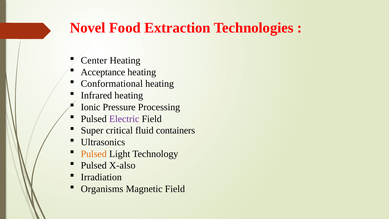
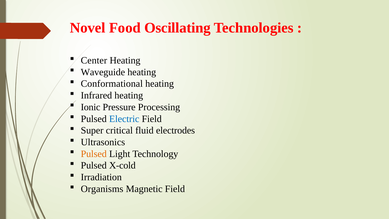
Extraction: Extraction -> Oscillating (177, 28)
Acceptance: Acceptance -> Waveguide (103, 72)
Electric colour: purple -> blue (124, 119)
containers: containers -> electrodes (175, 130)
X-also: X-also -> X-cold (122, 165)
